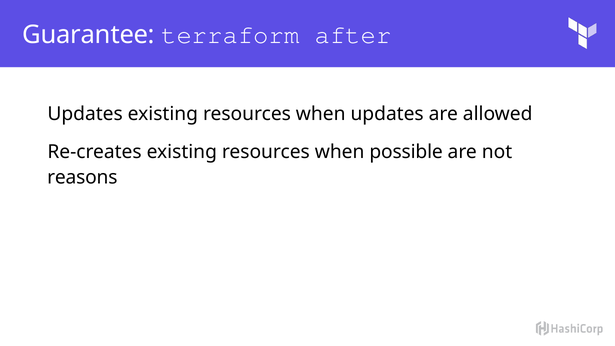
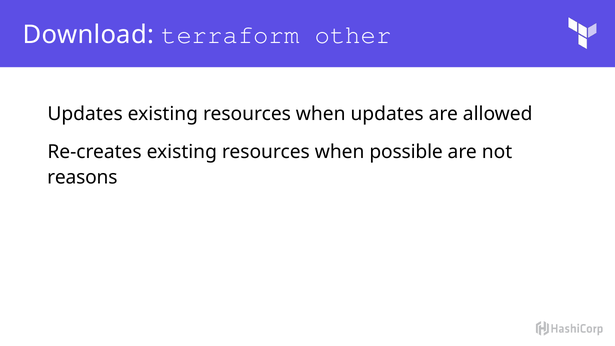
Guarantee: Guarantee -> Download (88, 35)
after: after -> other (353, 35)
